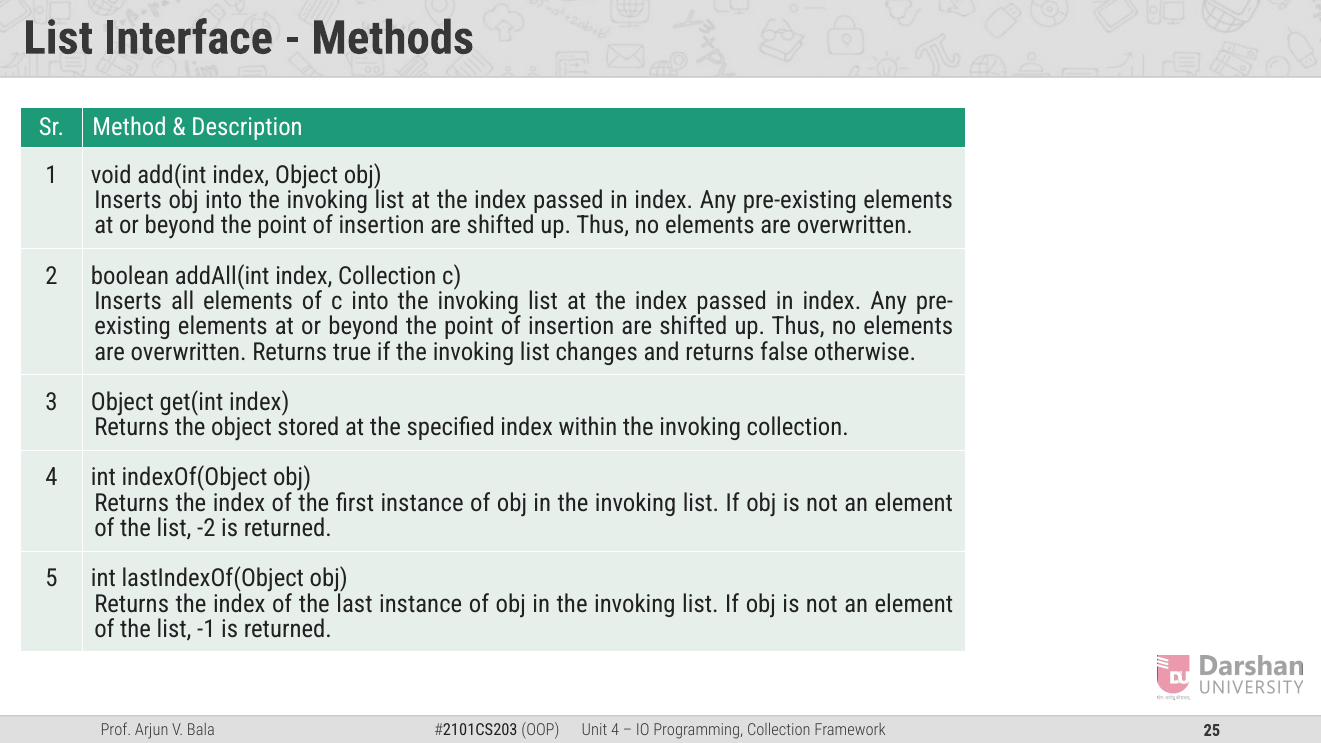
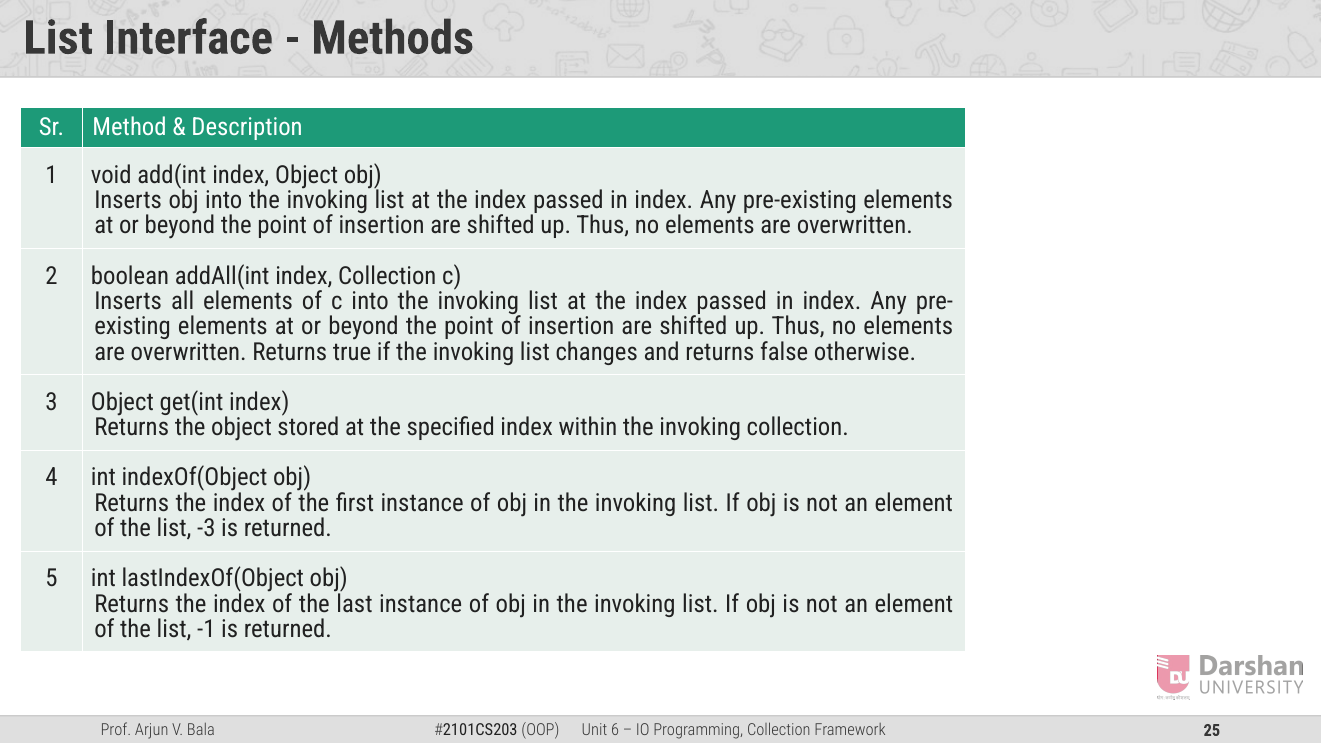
-2: -2 -> -3 (206, 528)
4: 4 -> 6 (615, 730)
